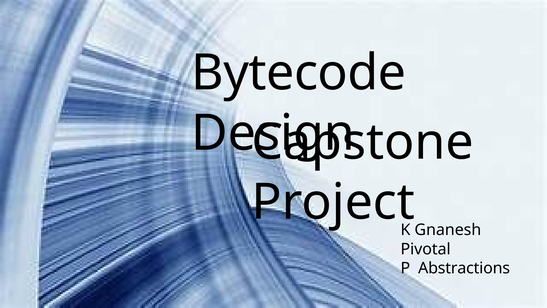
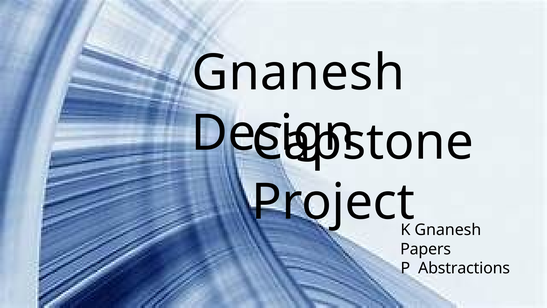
Bytecode: Bytecode -> Gnanesh (298, 73)
Pivotal: Pivotal -> Papers (426, 249)
